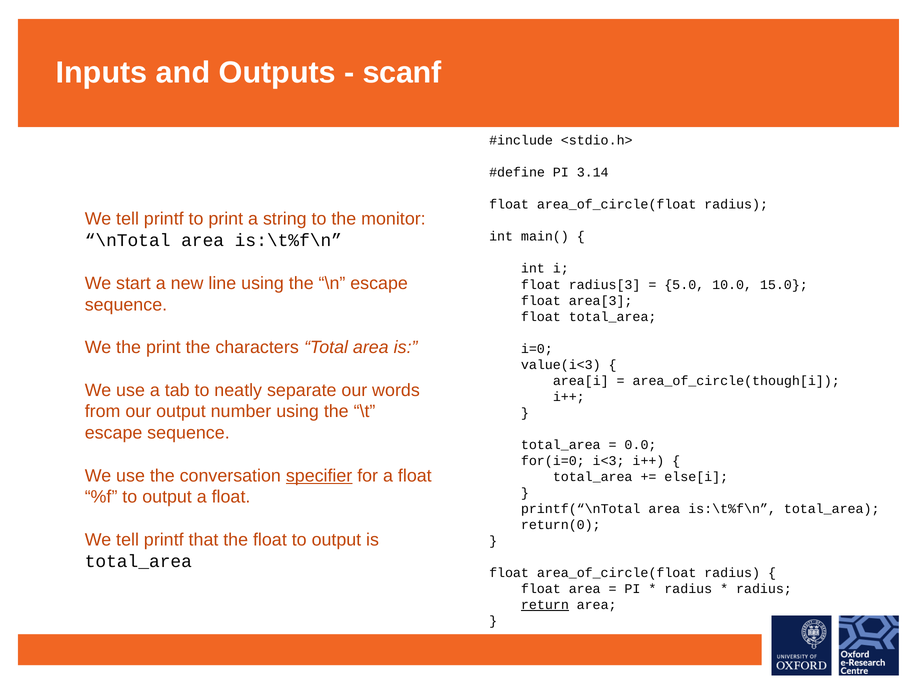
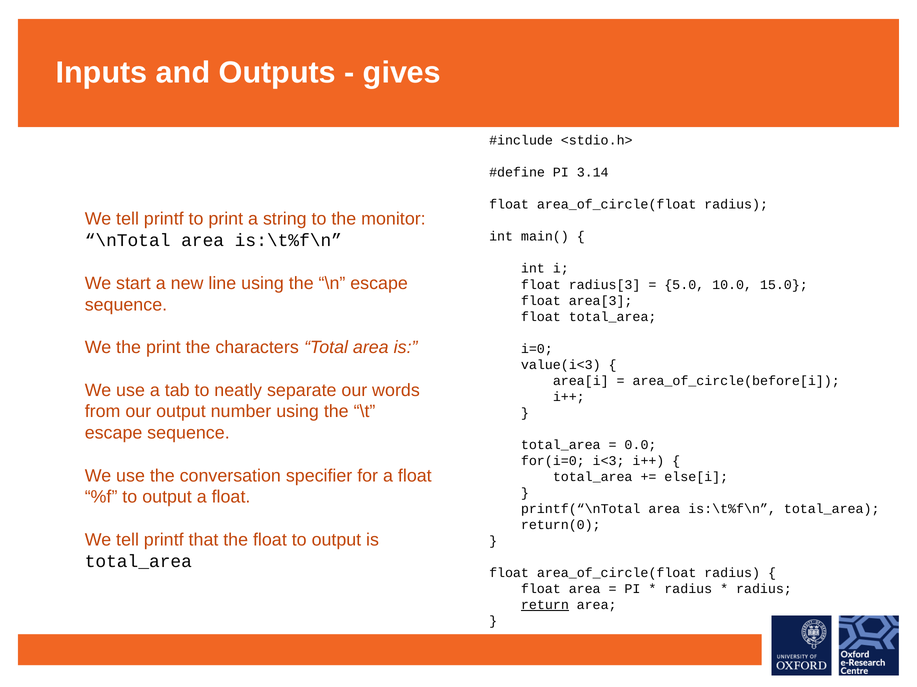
scanf: scanf -> gives (402, 73)
area_of_circle(though[i: area_of_circle(though[i -> area_of_circle(before[i (736, 381)
specifier underline: present -> none (319, 476)
